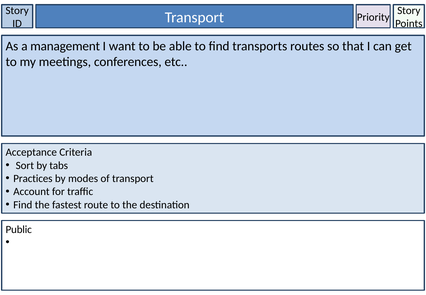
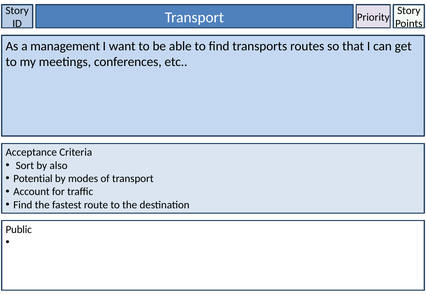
tabs: tabs -> also (59, 165)
Practices: Practices -> Potential (33, 179)
